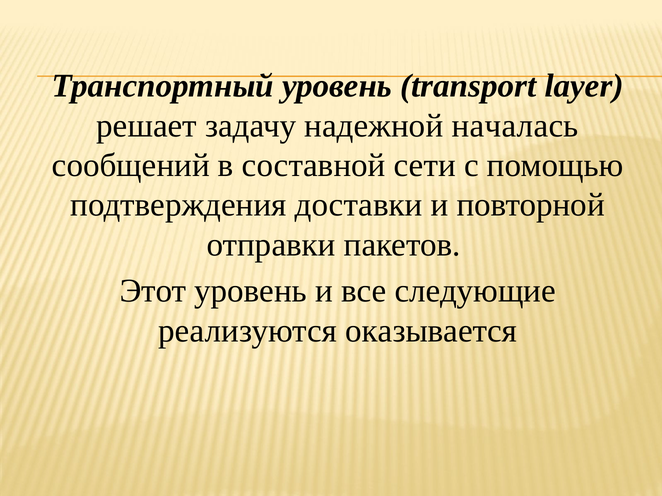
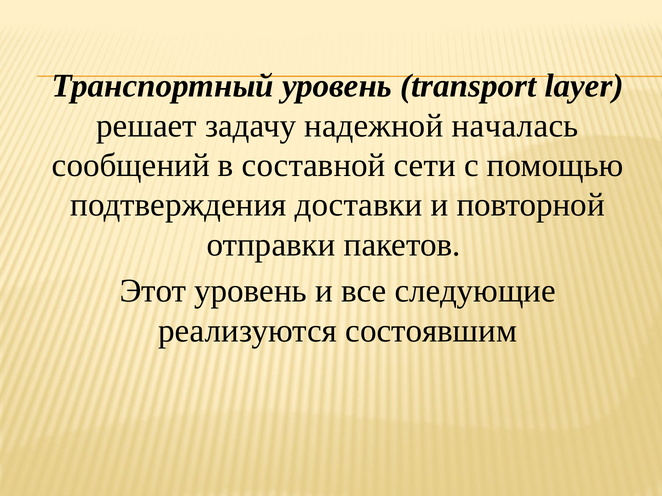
оказывается: оказывается -> состоявшим (431, 331)
